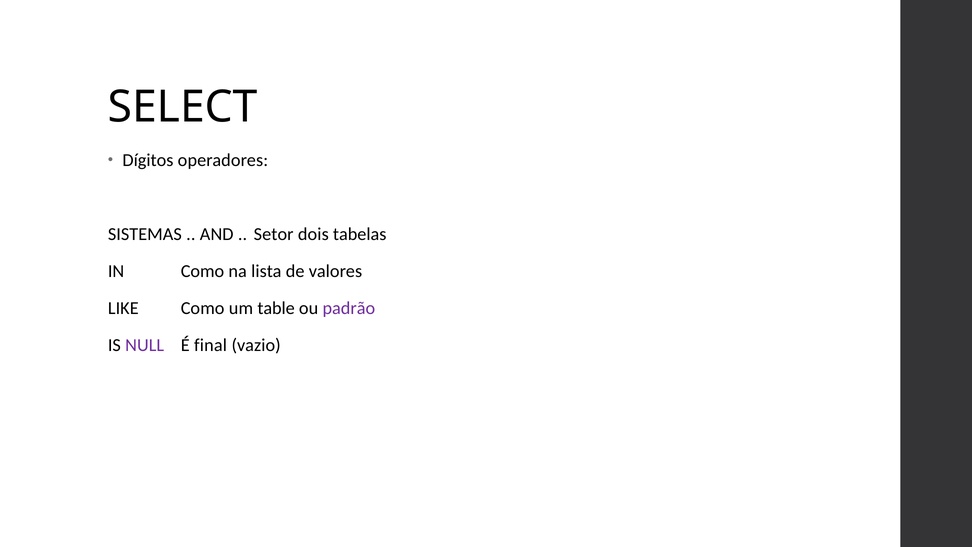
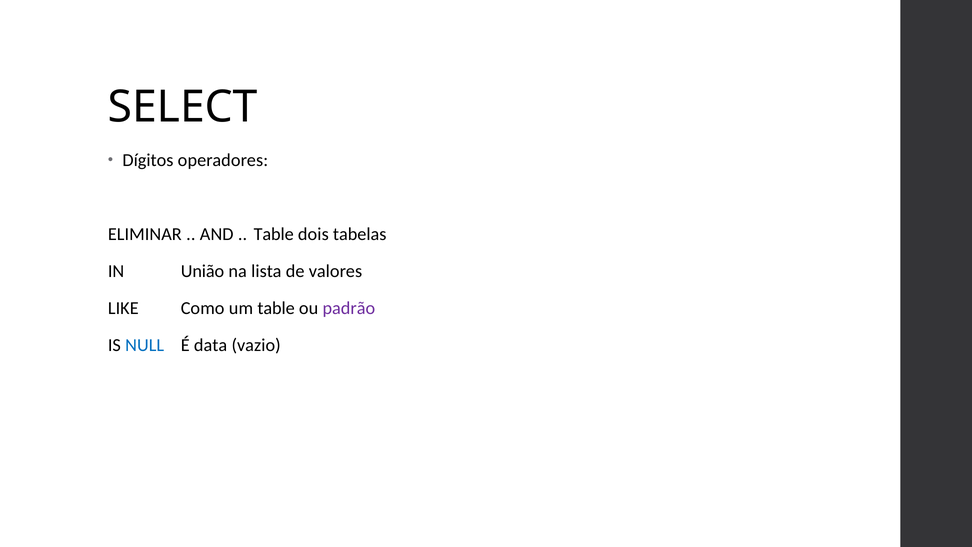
SISTEMAS: SISTEMAS -> ELIMINAR (145, 234)
Setor: Setor -> Table (274, 234)
IN Como: Como -> União (203, 271)
NULL colour: purple -> blue (145, 345)
final: final -> data (211, 345)
